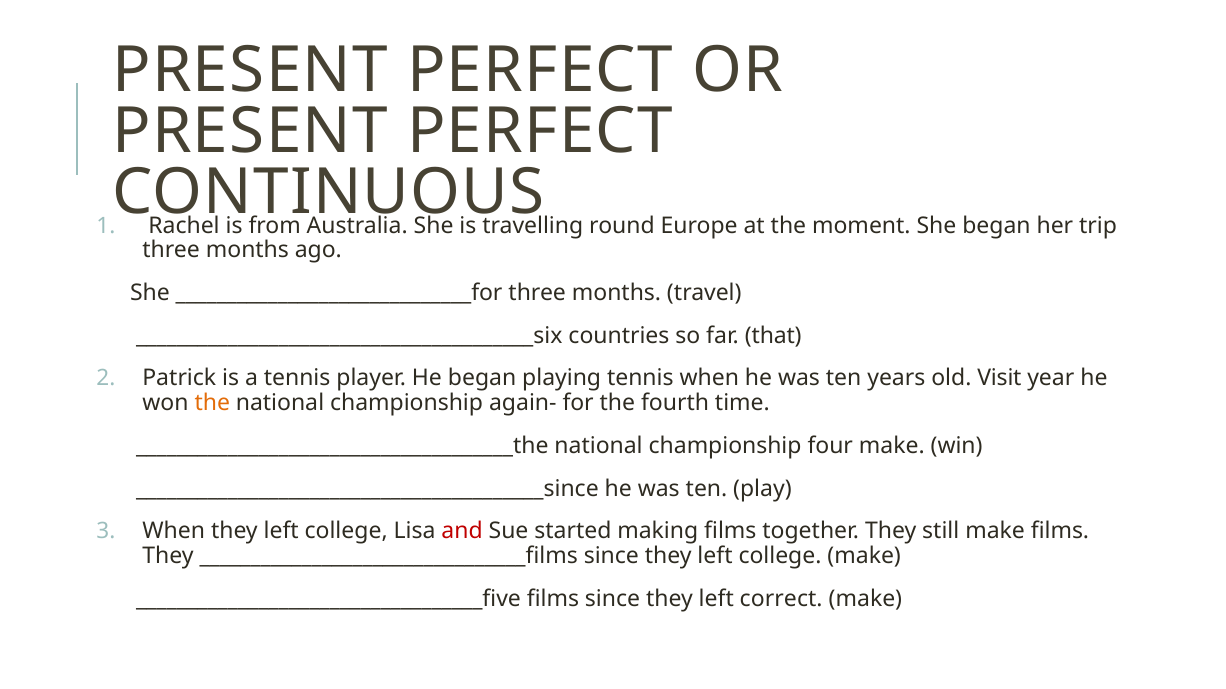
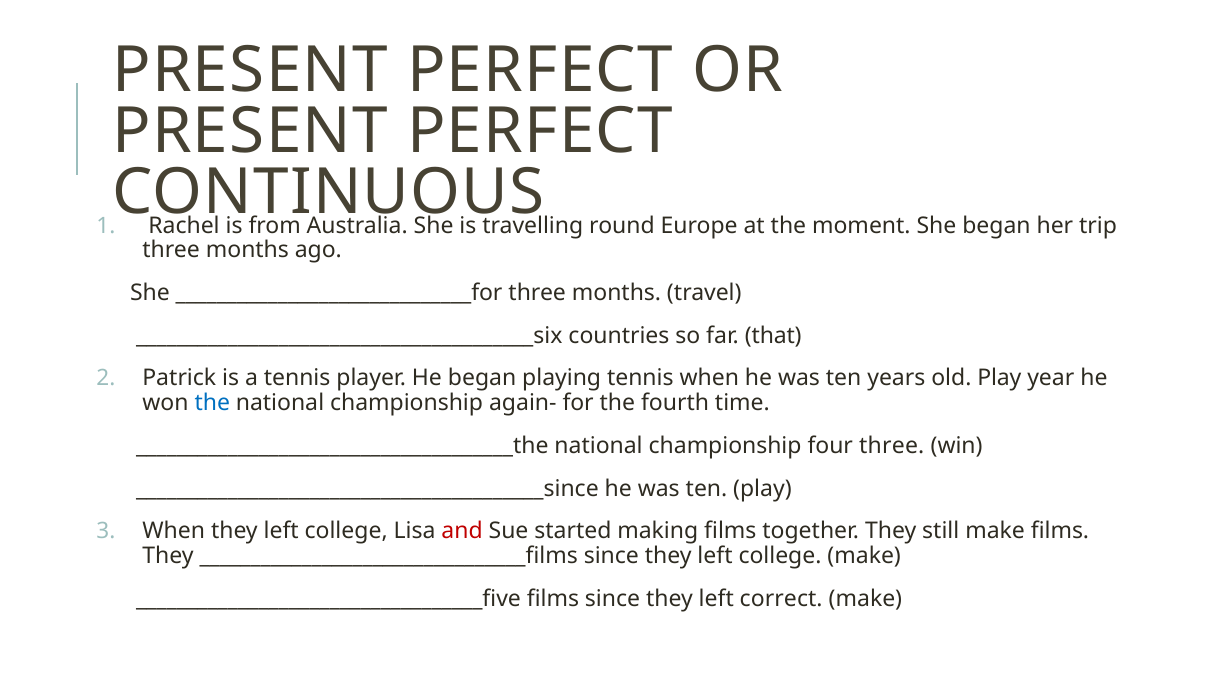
old Visit: Visit -> Play (999, 379)
the colour: orange -> blue (212, 404)
four make: make -> three (892, 446)
